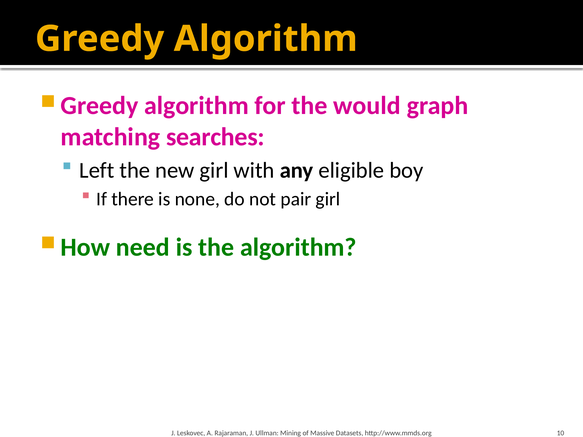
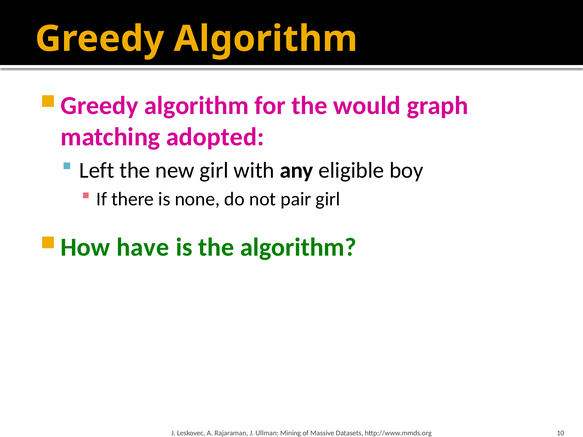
searches: searches -> adopted (215, 137)
need: need -> have (143, 247)
